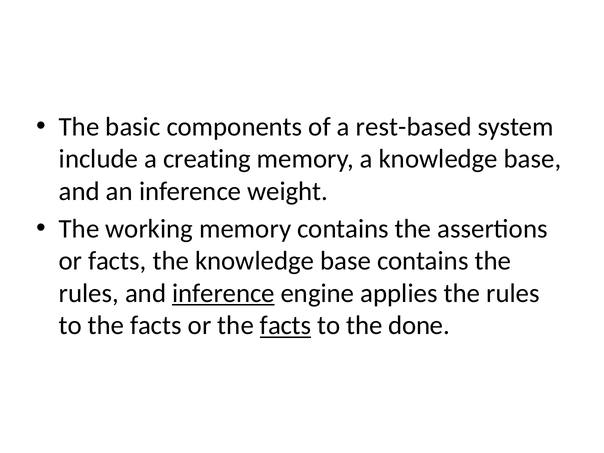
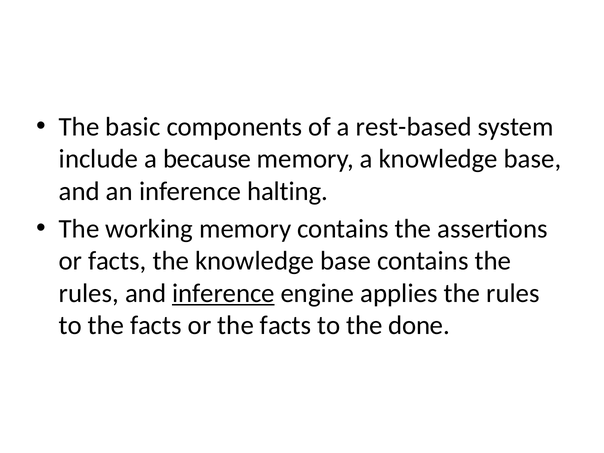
creating: creating -> because (207, 159)
weight: weight -> halting (288, 191)
facts underline: present -> none (286, 326)
